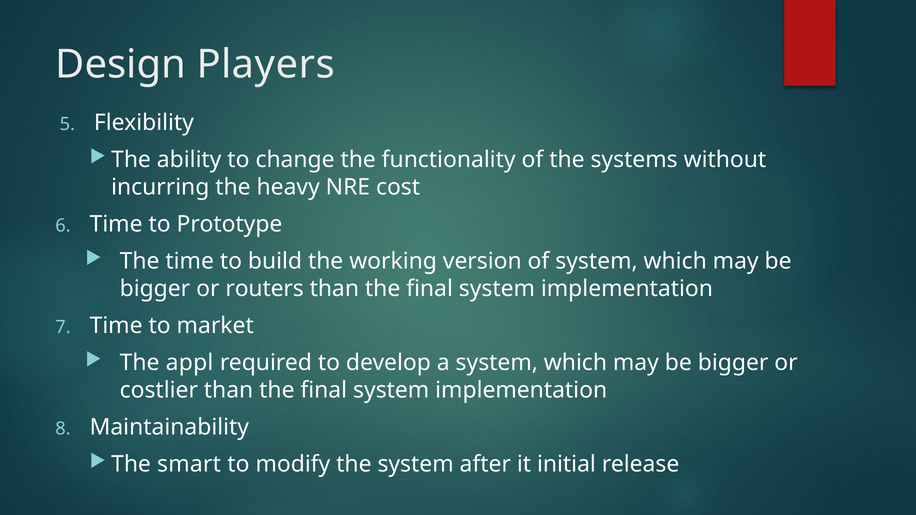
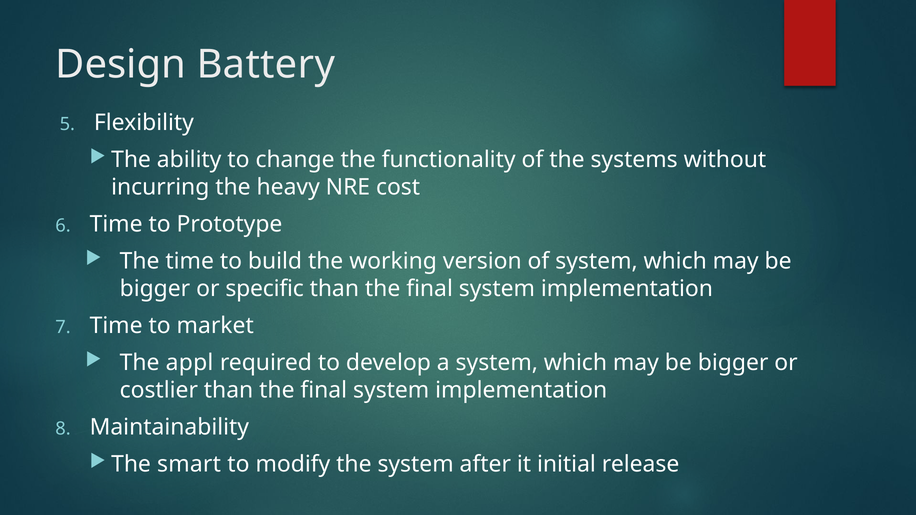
Players: Players -> Battery (266, 64)
routers: routers -> specific (265, 289)
